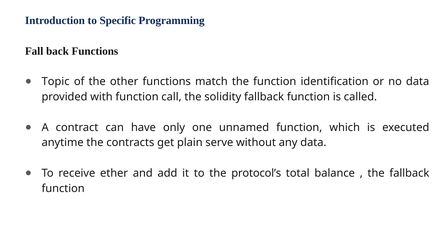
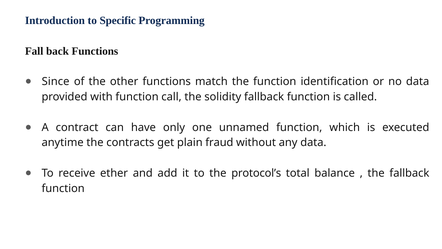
Topic: Topic -> Since (56, 81)
serve: serve -> fraud (219, 142)
